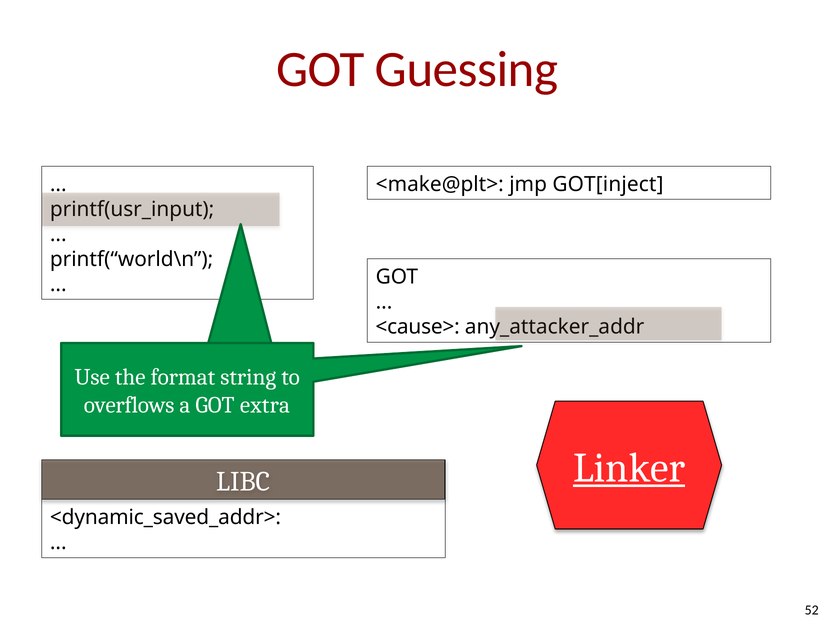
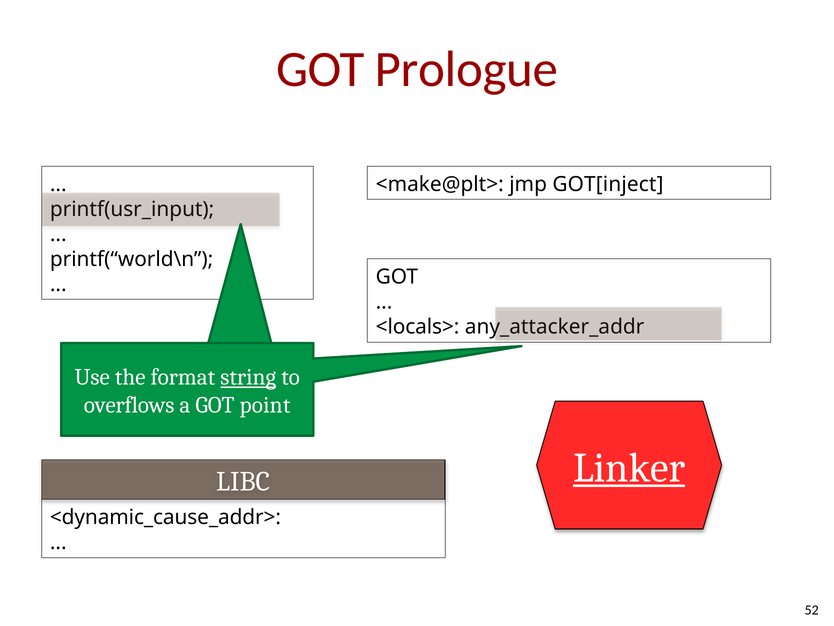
Guessing: Guessing -> Prologue (466, 70)
<cause>: <cause> -> <locals> (418, 327)
string underline: none -> present (248, 377)
extra: extra -> point (265, 405)
<dynamic_saved_addr>: <dynamic_saved_addr> -> <dynamic_cause_addr> (165, 517)
